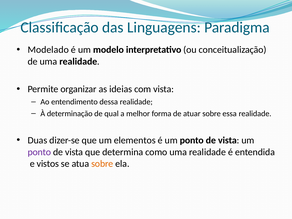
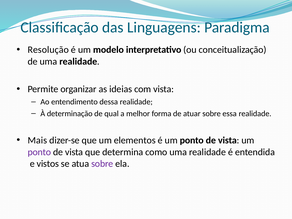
Modelado: Modelado -> Resolução (48, 50)
Duas: Duas -> Mais (37, 140)
sobre colour: orange -> purple (102, 164)
